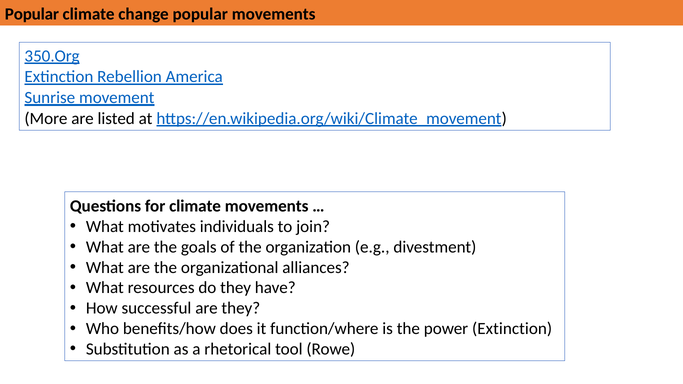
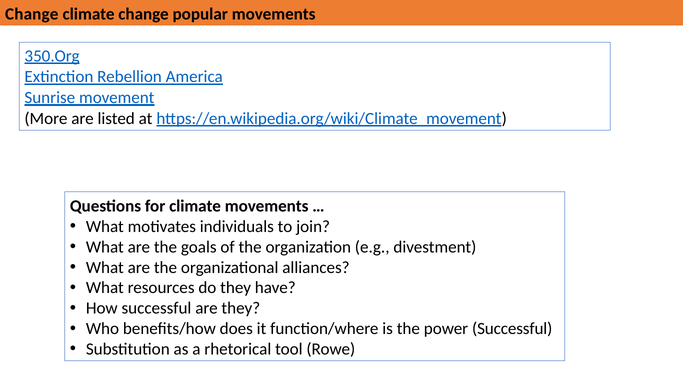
Popular: Popular -> Change (32, 14)
power Extinction: Extinction -> Successful (512, 329)
